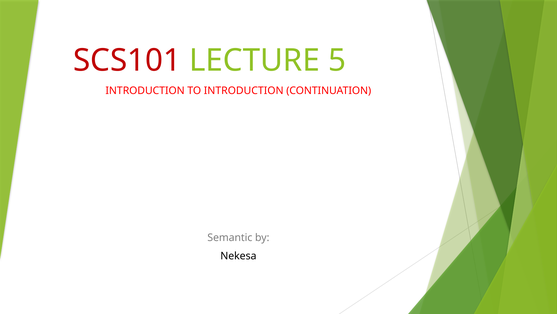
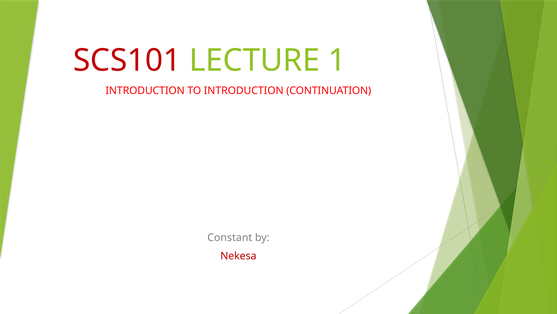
5: 5 -> 1 (337, 60)
Semantic: Semantic -> Constant (230, 237)
Nekesa colour: black -> red (238, 256)
